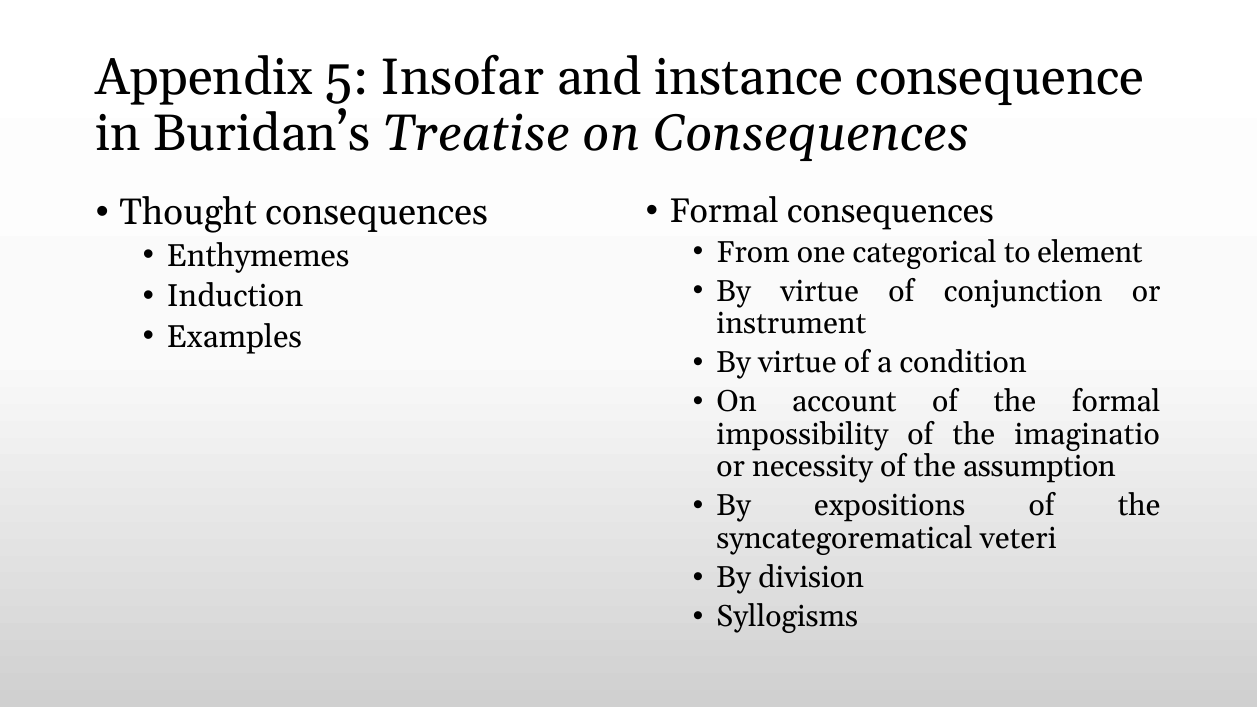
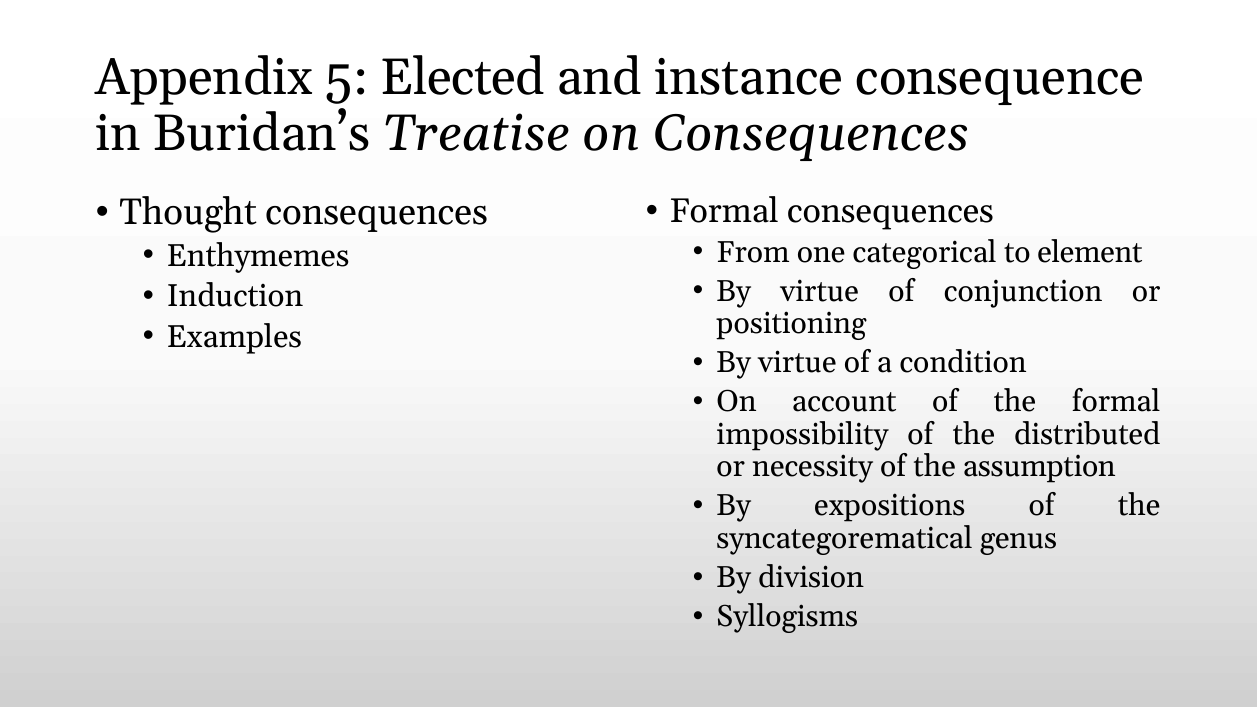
Insofar: Insofar -> Elected (463, 78)
instrument: instrument -> positioning (791, 324)
imaginatio: imaginatio -> distributed (1087, 434)
veteri: veteri -> genus (1019, 539)
